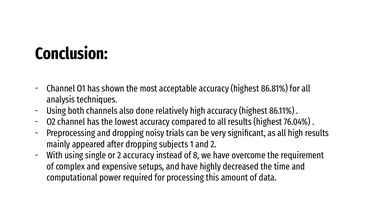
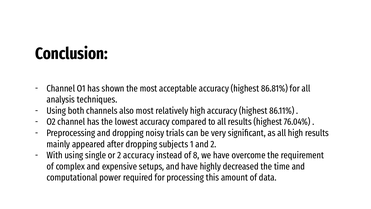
also done: done -> most (145, 111)
